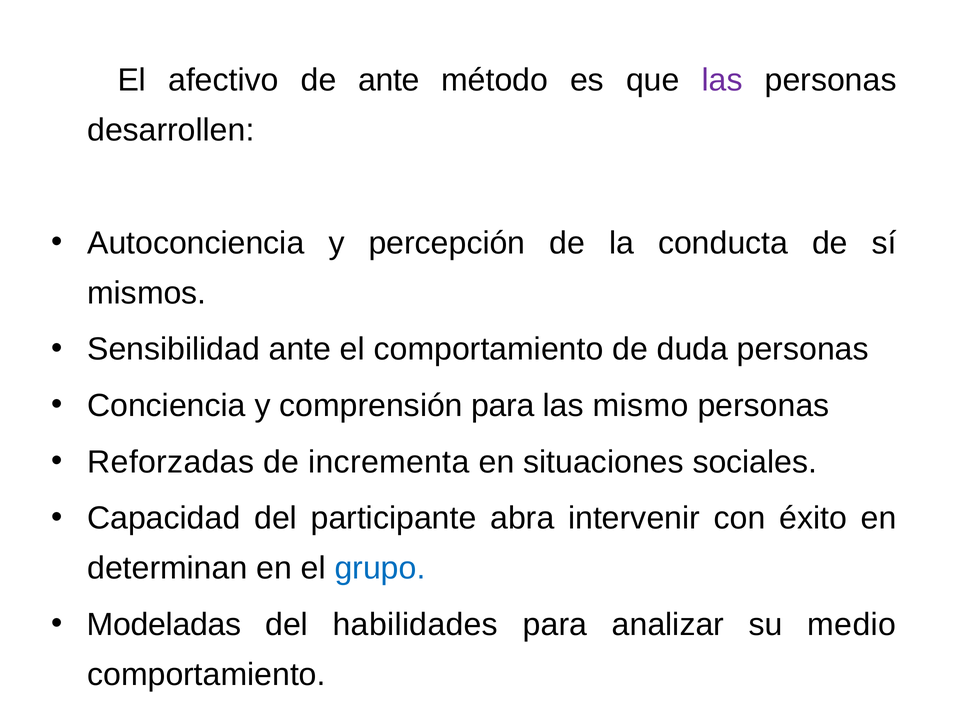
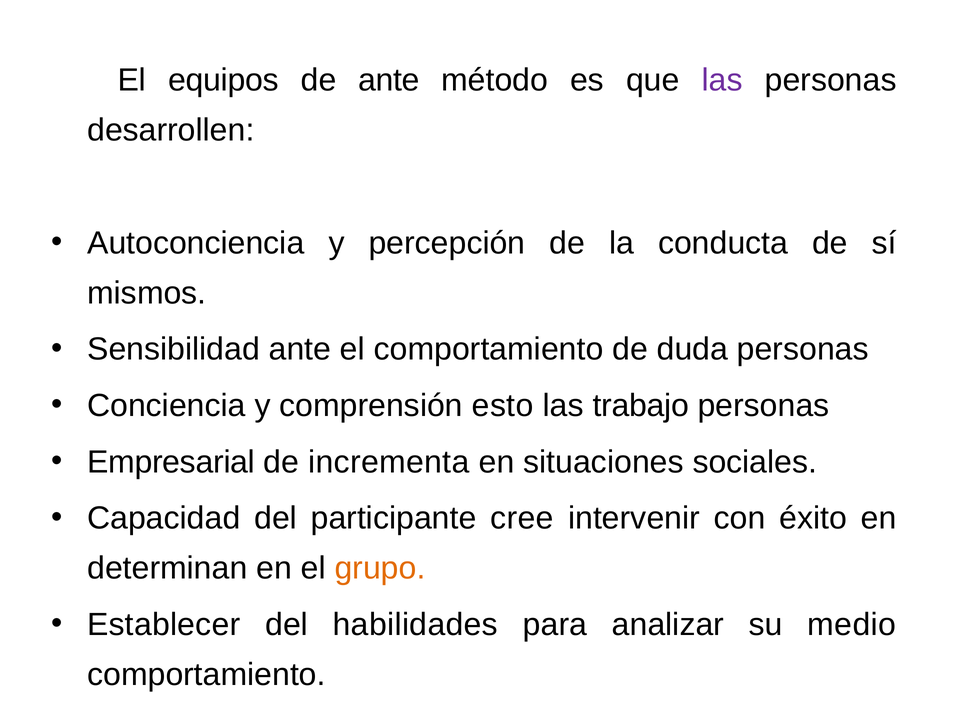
afectivo: afectivo -> equipos (224, 80)
comprensión para: para -> esto (503, 406)
mismo: mismo -> trabajo (641, 406)
Reforzadas: Reforzadas -> Empresarial (171, 462)
abra: abra -> cree (522, 518)
grupo colour: blue -> orange (380, 568)
Modeladas: Modeladas -> Establecer (164, 624)
